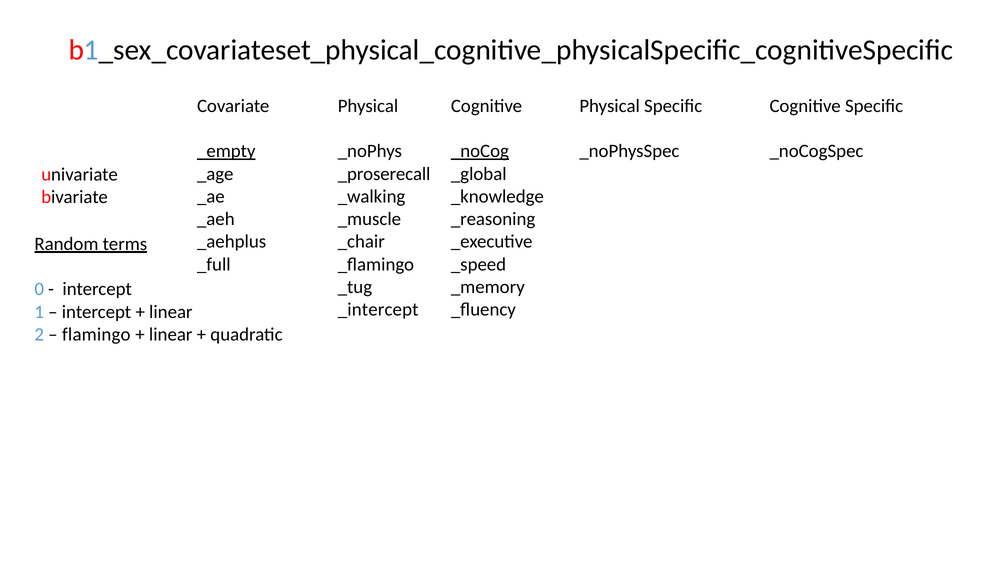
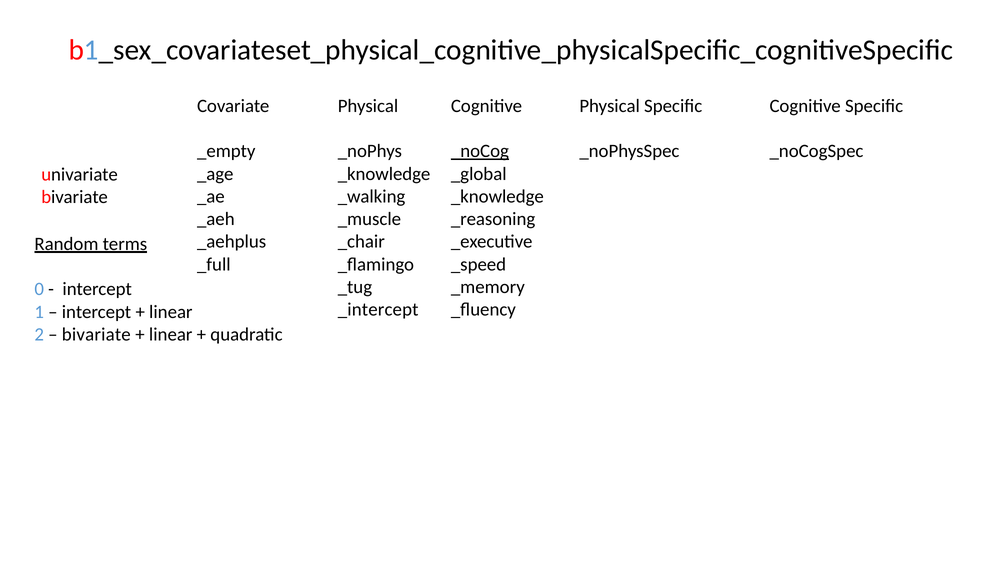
_empty underline: present -> none (226, 151)
_proserecall: _proserecall -> _knowledge (384, 174)
flamingo: flamingo -> bivariate (96, 334)
